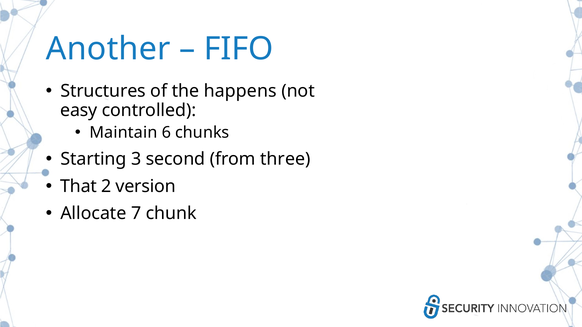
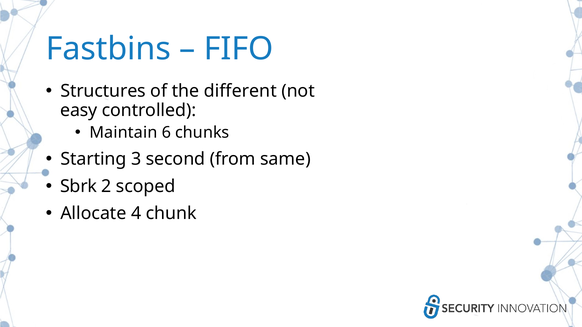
Another: Another -> Fastbins (108, 49)
happens: happens -> different (240, 91)
three: three -> same (285, 159)
That: That -> Sbrk (79, 186)
version: version -> scoped (146, 186)
7: 7 -> 4 (136, 214)
